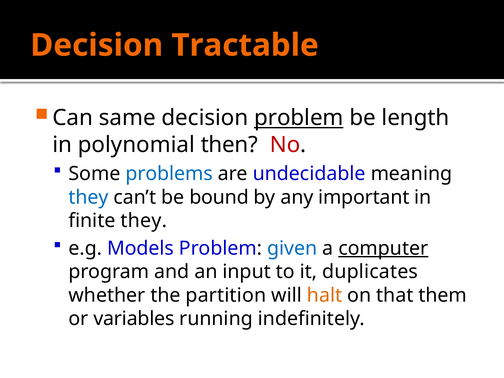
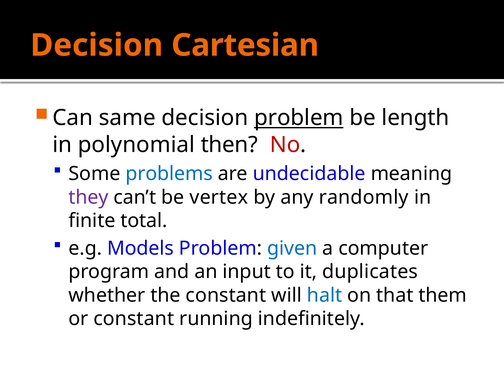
Tractable: Tractable -> Cartesian (245, 45)
they colour: blue -> purple (88, 197)
bound: bound -> vertex (219, 197)
important: important -> randomly (364, 197)
finite they: they -> total (144, 221)
computer underline: present -> none (383, 248)
the partition: partition -> constant (226, 295)
halt colour: orange -> blue (325, 295)
or variables: variables -> constant (134, 319)
